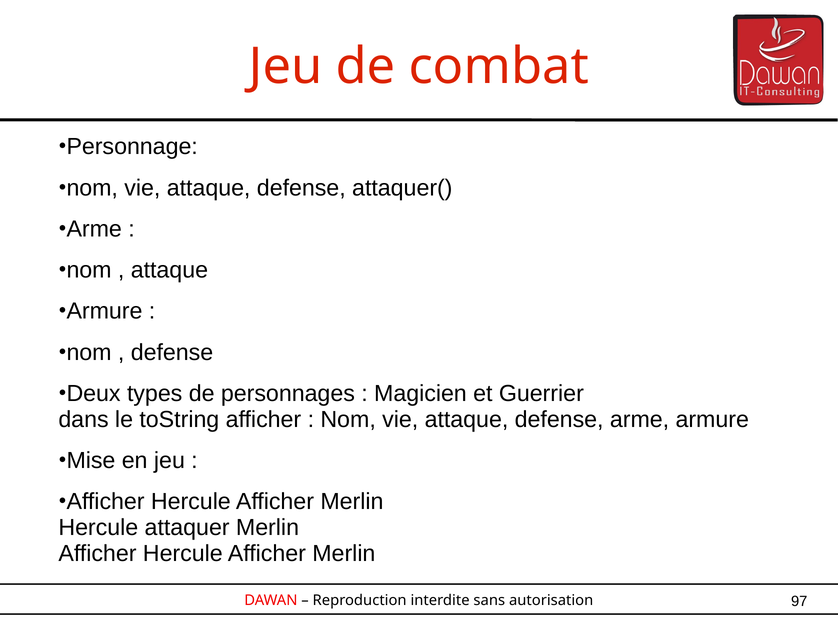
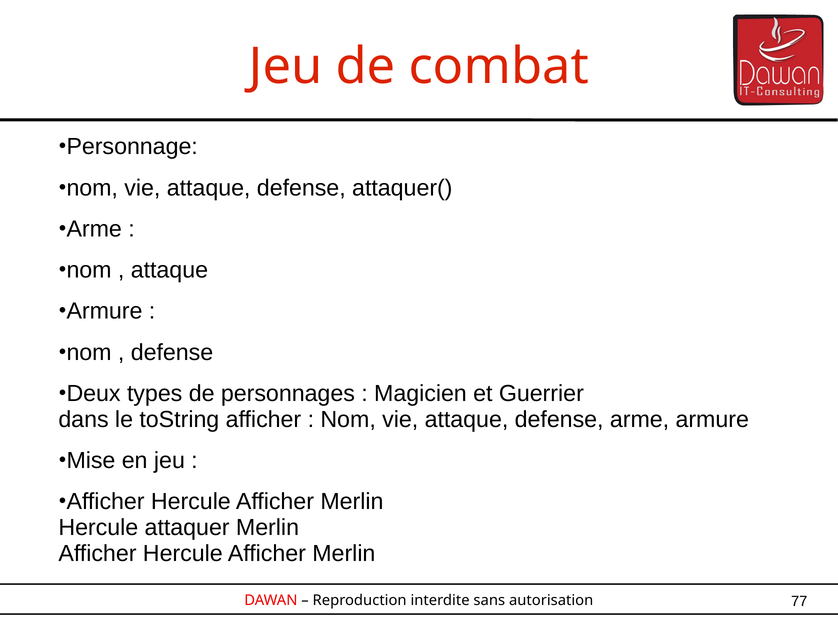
97: 97 -> 77 (799, 601)
